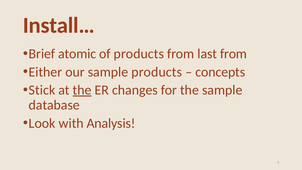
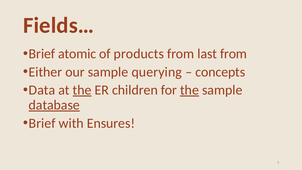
Install…: Install… -> Fields… (59, 25)
sample products: products -> querying (157, 72)
Stick: Stick -> Data (42, 90)
changes: changes -> children (135, 90)
the underline: none -> present (190, 90)
database underline: none -> present (54, 105)
Look: Look -> Brief (42, 123)
Analysis: Analysis -> Ensures (111, 123)
